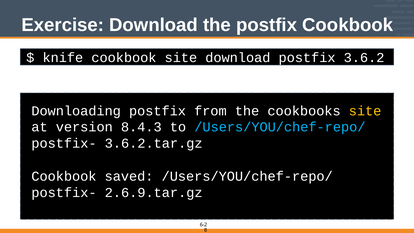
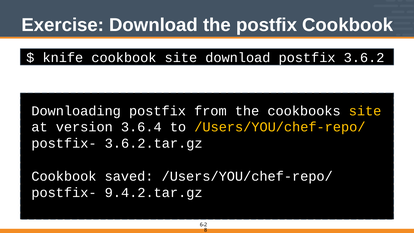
8.4.3: 8.4.3 -> 3.6.4 (141, 127)
/Users/YOU/chef-repo/ colour: light blue -> yellow (280, 127)
2.6.9.tar.gz: 2.6.9.tar.gz -> 9.4.2.tar.gz (154, 192)
